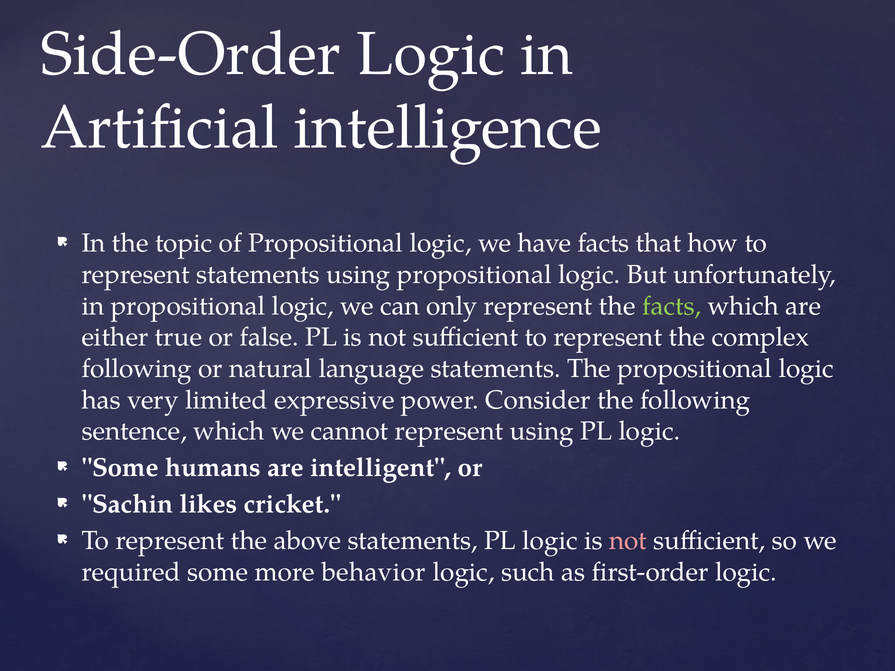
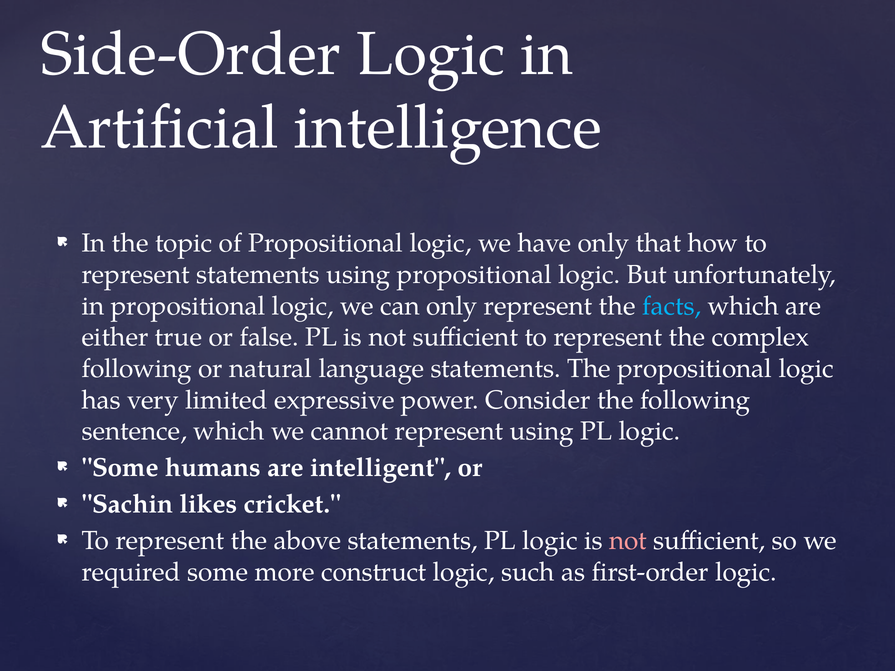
have facts: facts -> only (603, 243)
facts colour: light green -> light blue (672, 306)
behavior: behavior -> construct (374, 572)
